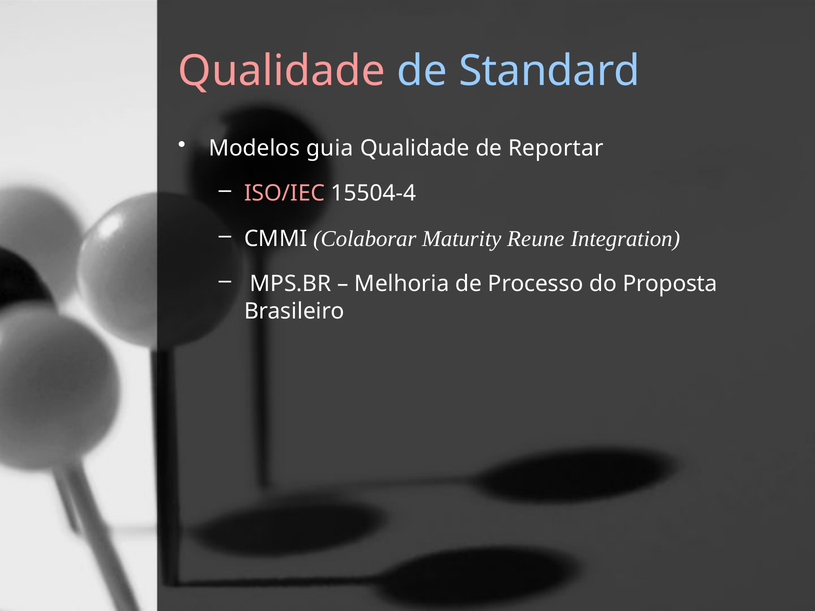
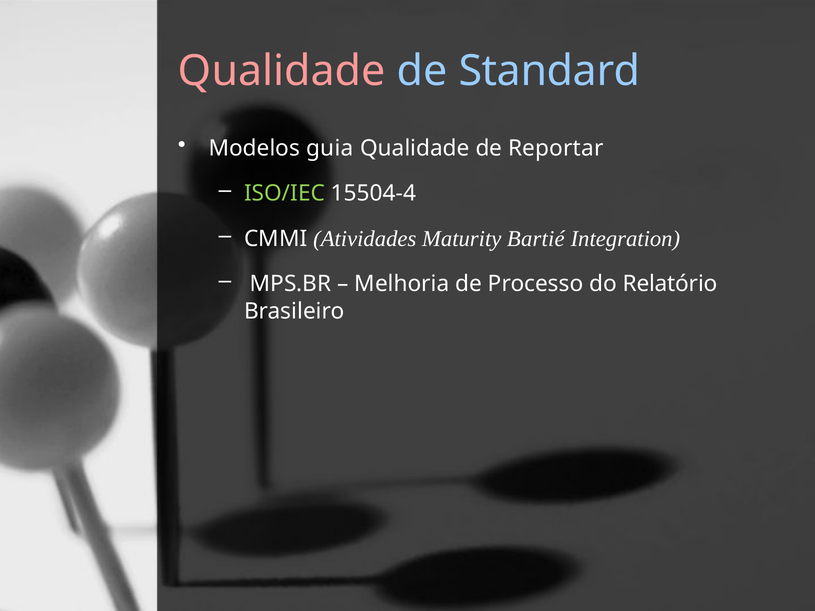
ISO/IEC colour: pink -> light green (285, 194)
Colaborar: Colaborar -> Atividades (365, 239)
Reune: Reune -> Bartié (536, 239)
Proposta: Proposta -> Relatório (670, 284)
